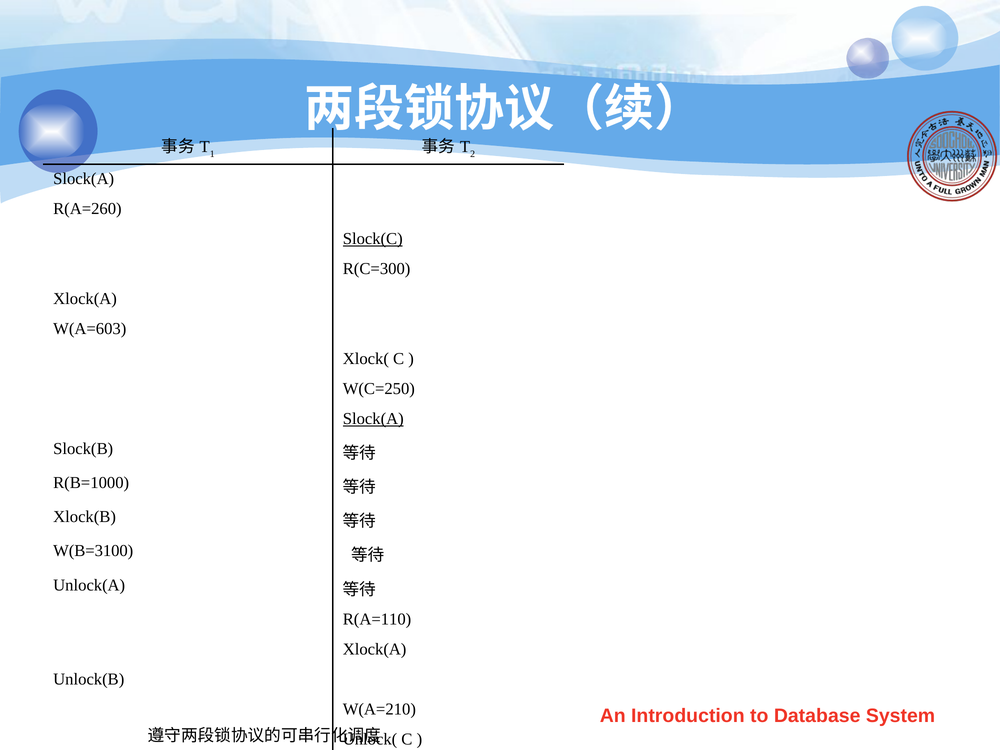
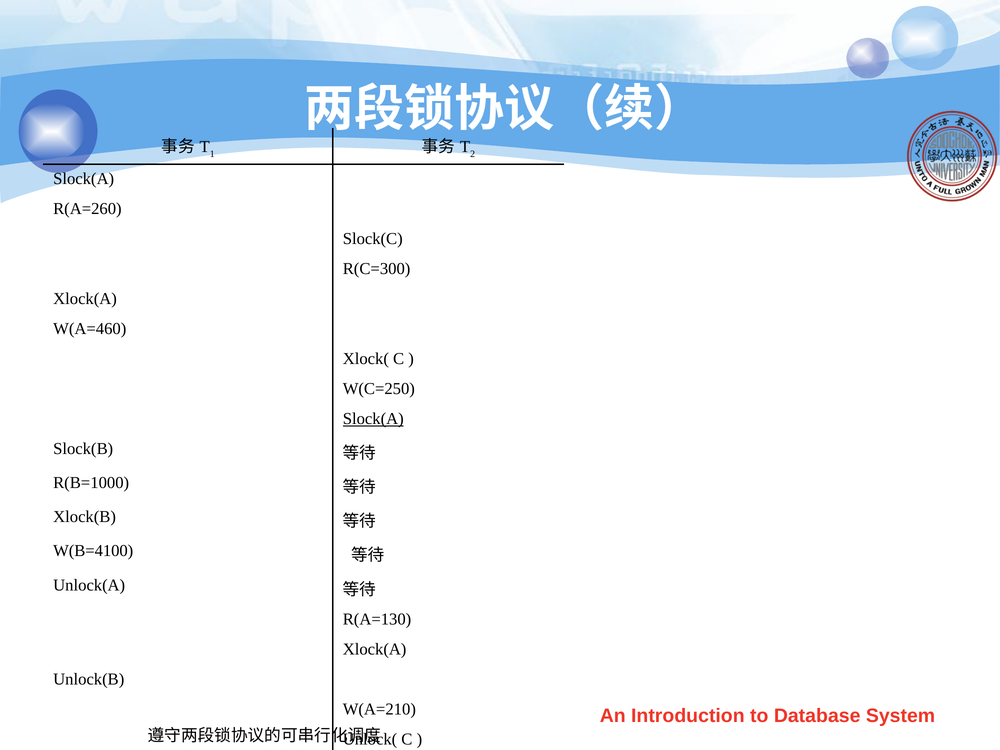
Slock(C underline: present -> none (373, 239)
W(A=603: W(A=603 -> W(A=460 (90, 329)
W(B=3100: W(B=3100 -> W(B=4100 (93, 551)
R(A=110: R(A=110 -> R(A=130 (377, 619)
